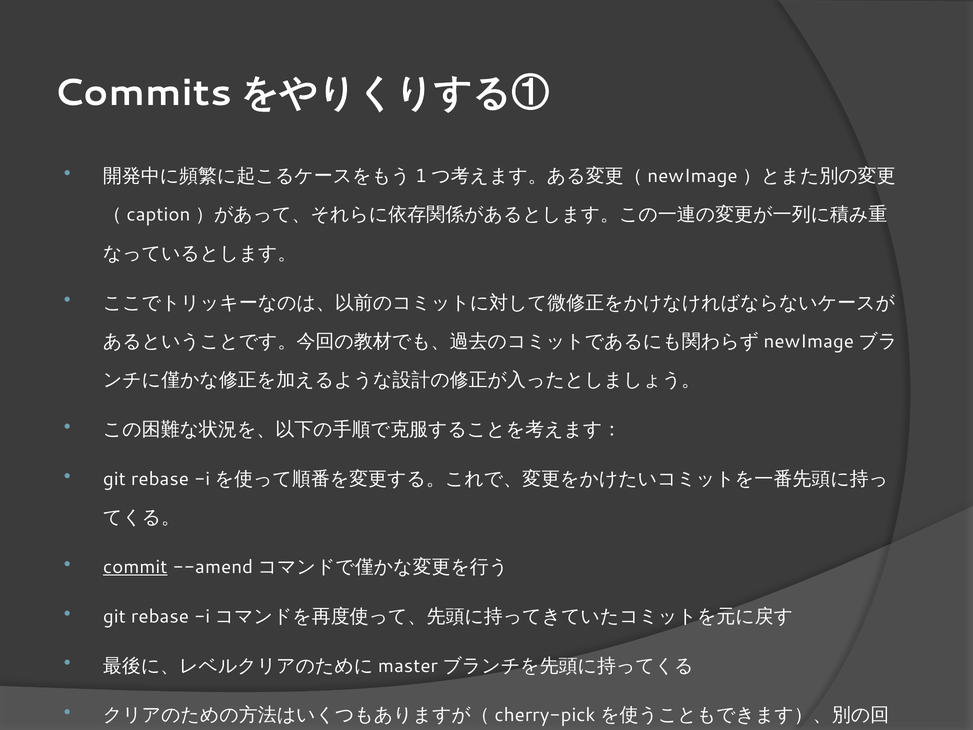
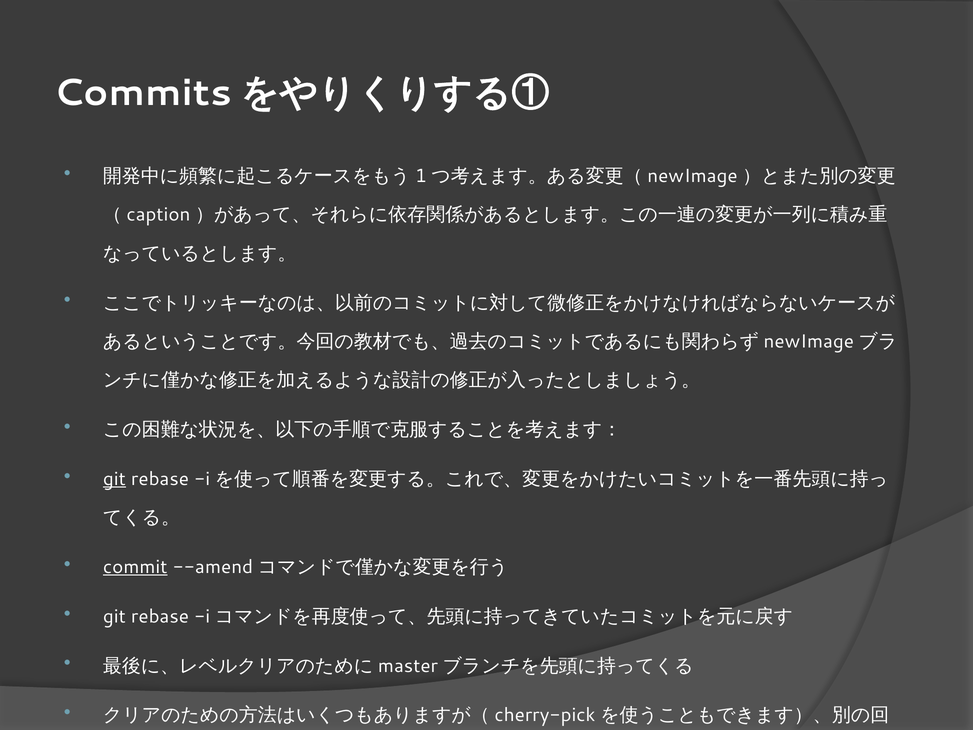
git underline: none -> present (114, 479)
